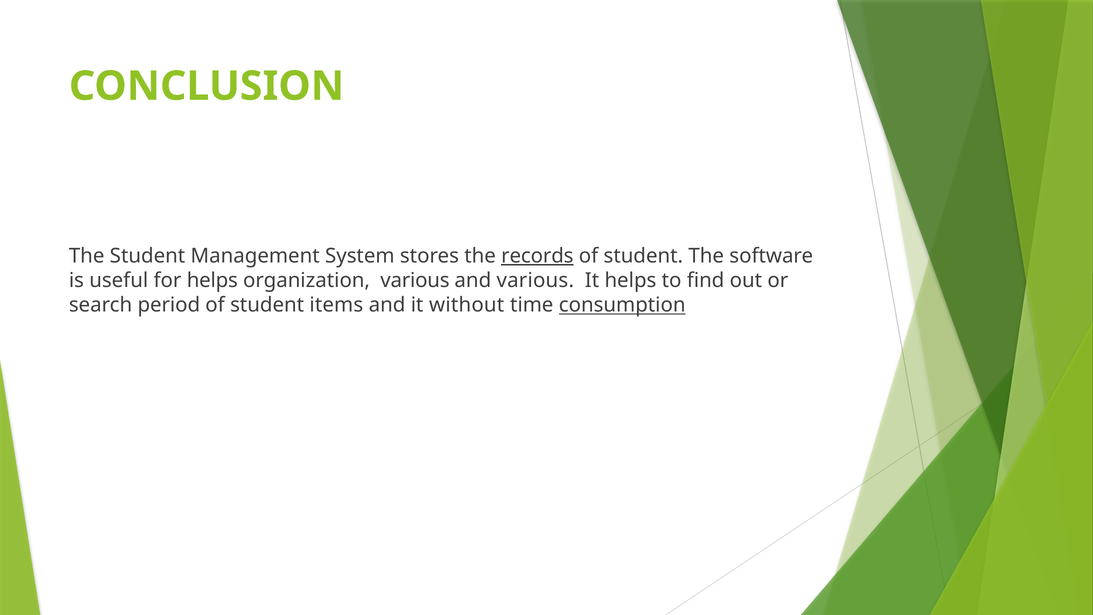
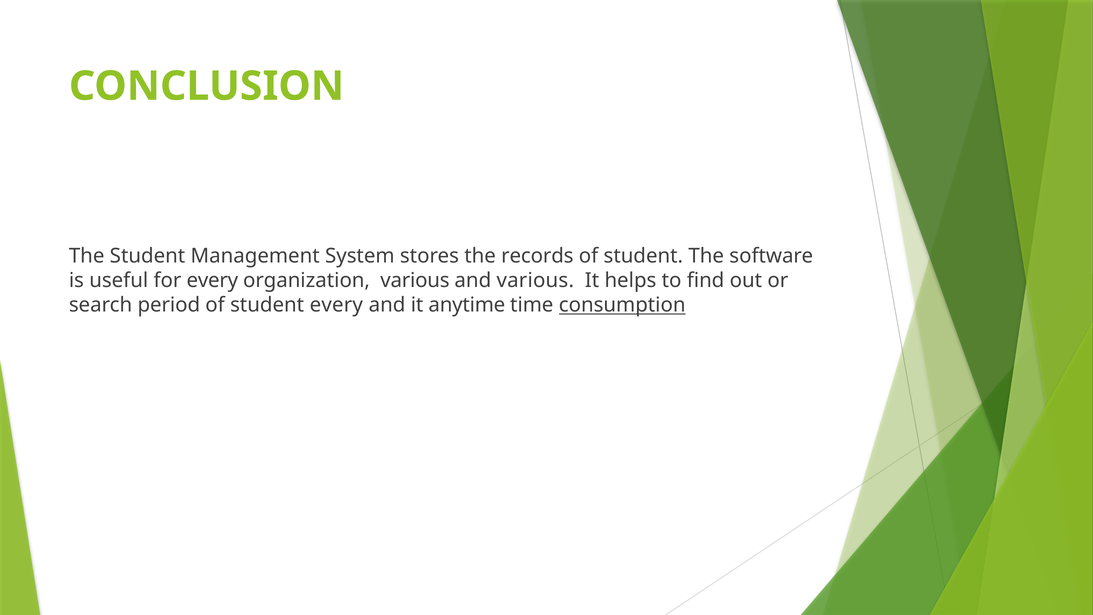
records underline: present -> none (537, 256)
for helps: helps -> every (212, 280)
student items: items -> every (336, 305)
without: without -> anytime (467, 305)
